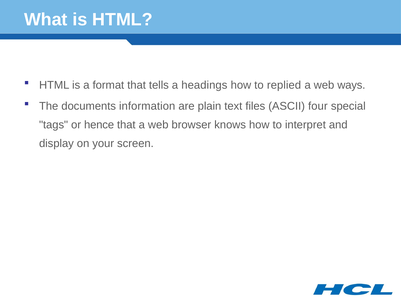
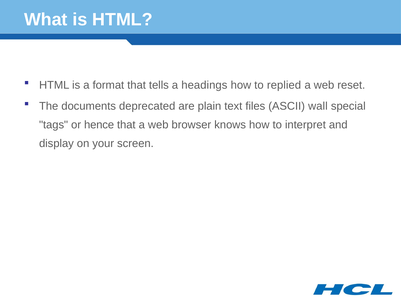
ways: ways -> reset (351, 85)
information: information -> deprecated (147, 106)
four: four -> wall (318, 106)
